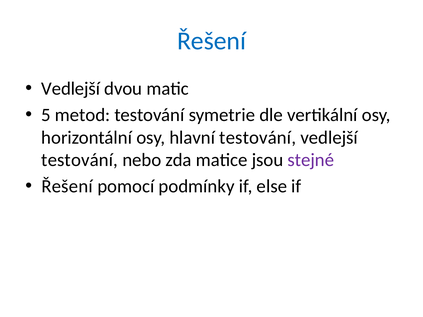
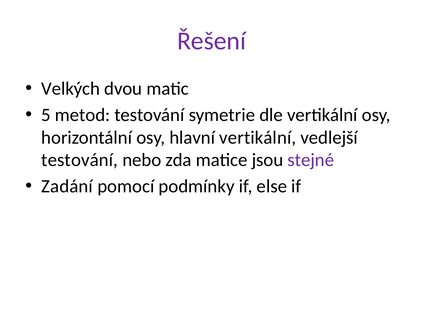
Řešení colour: blue -> purple (211, 41)
Vedlejší: Vedlejší -> Velkých (71, 89)
hlavní testování: testování -> vertikální (258, 138)
Řešení: Řešení -> Zadání (67, 187)
